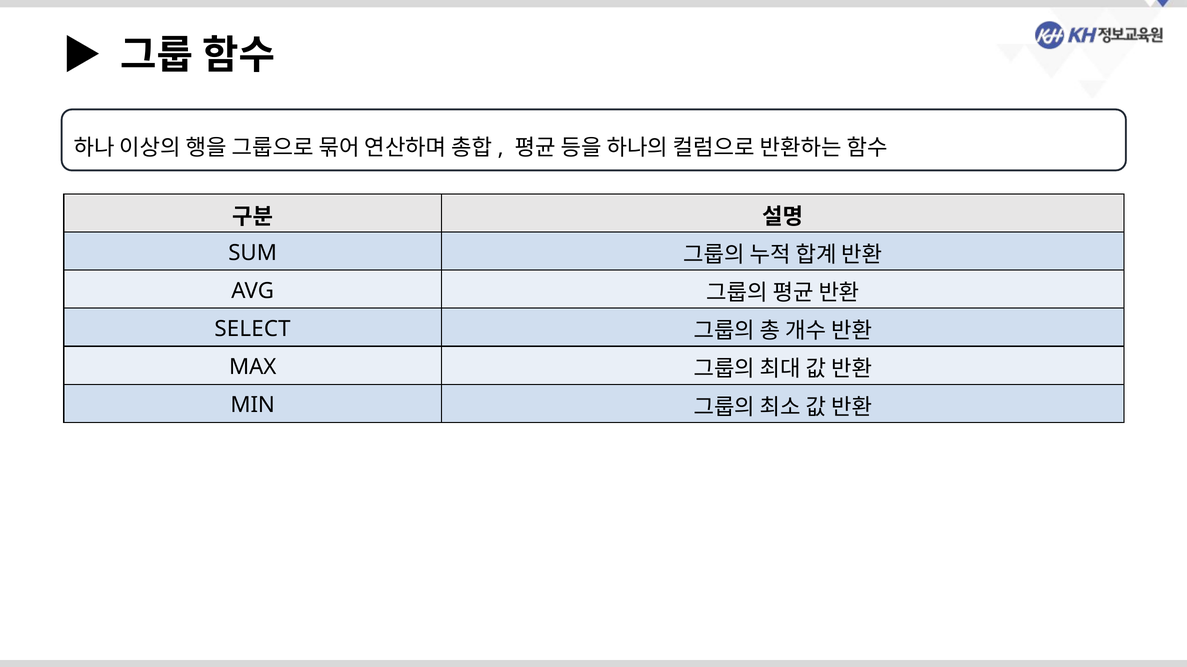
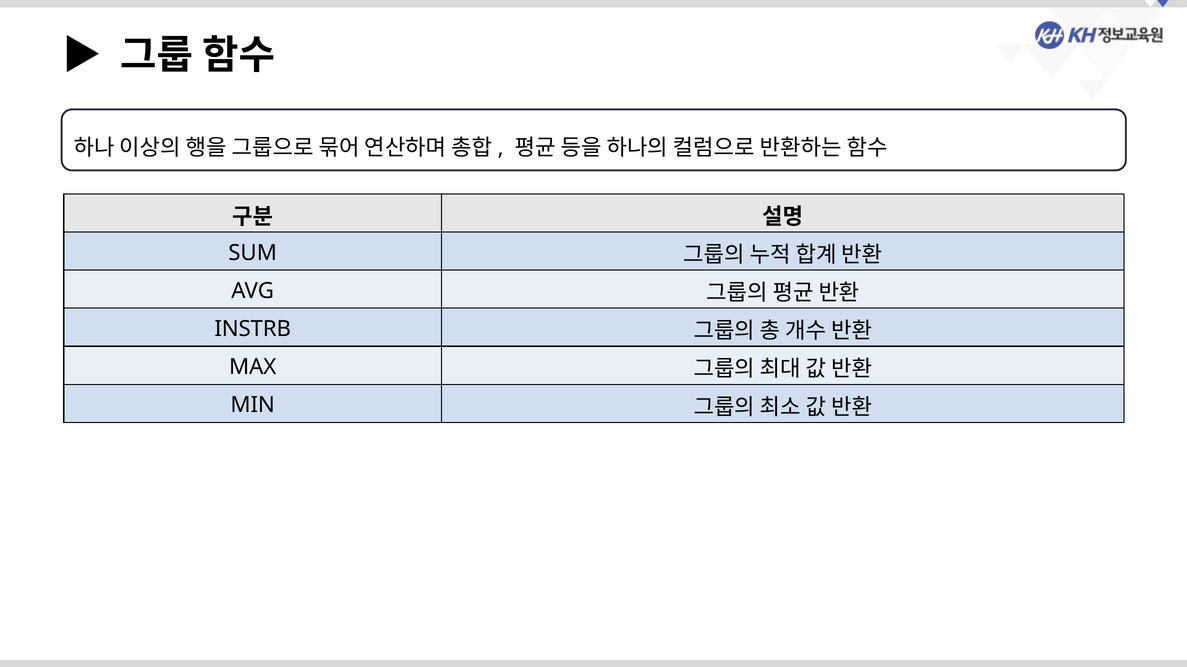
SELECT: SELECT -> INSTRB (253, 329)
